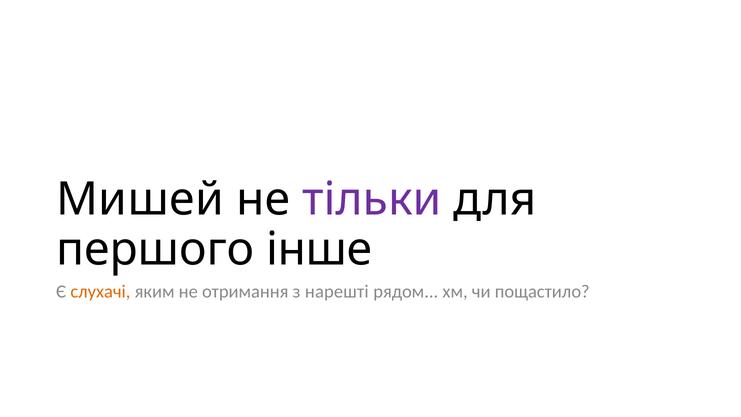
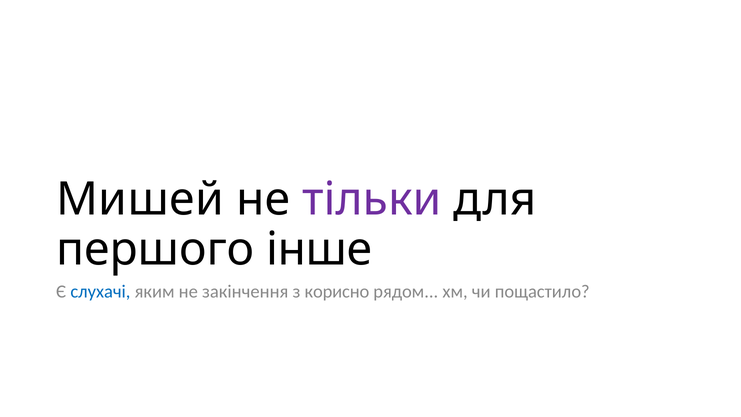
слухачі colour: orange -> blue (100, 292)
отримання: отримання -> закінчення (245, 292)
нарешті: нарешті -> корисно (337, 292)
